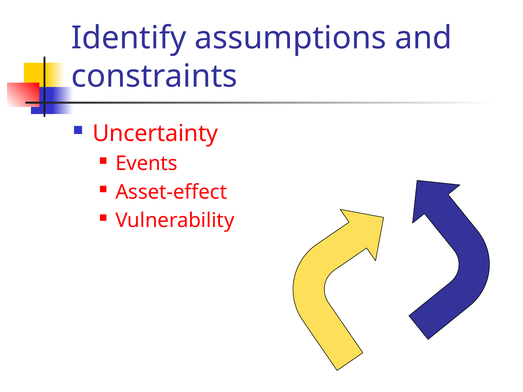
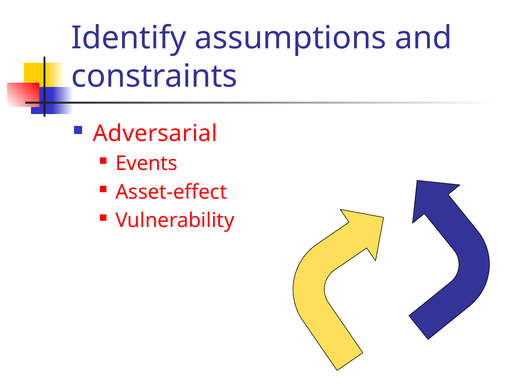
Uncertainty: Uncertainty -> Adversarial (155, 134)
